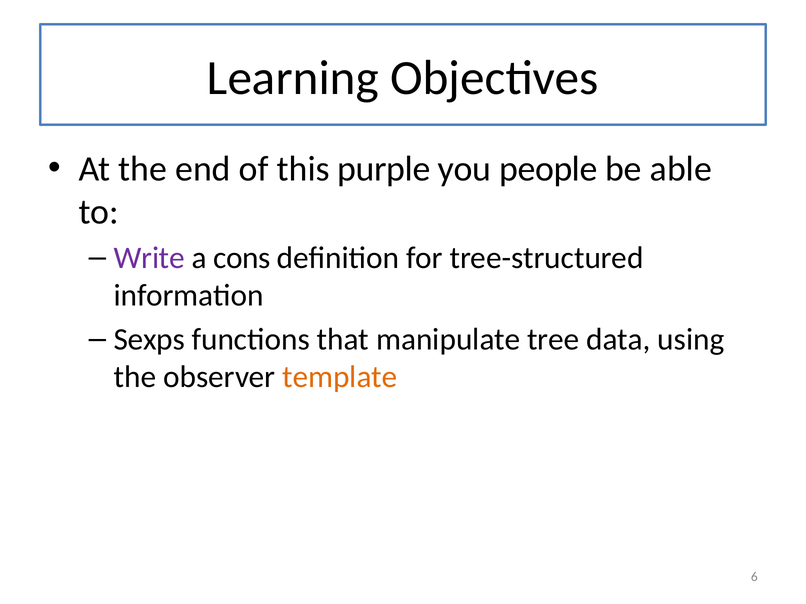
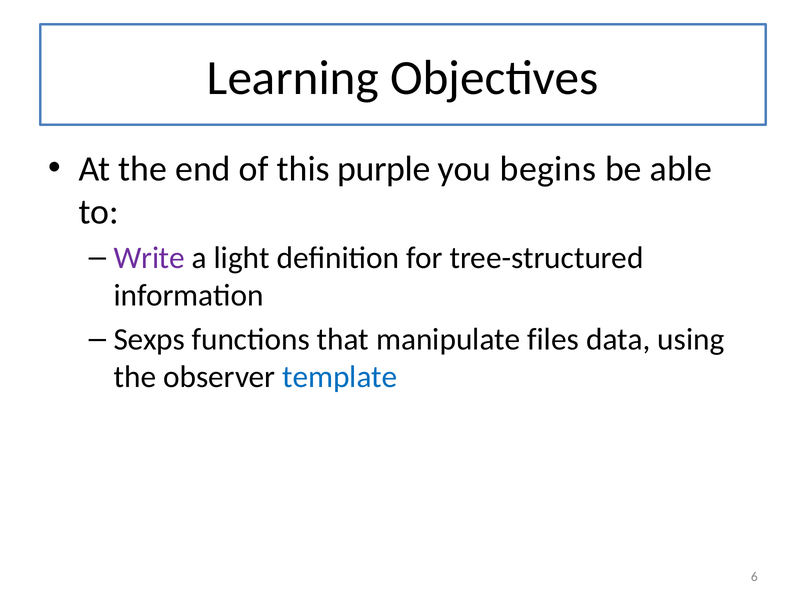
people: people -> begins (548, 169)
cons: cons -> light (242, 258)
tree: tree -> files (553, 340)
template colour: orange -> blue (340, 377)
